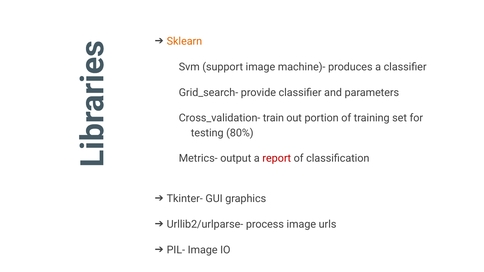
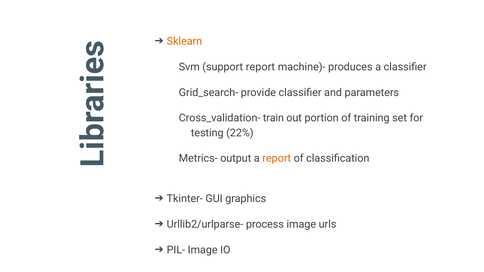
support image: image -> report (260, 67)
80%: 80% -> 22% (240, 133)
report colour: red -> orange (277, 159)
